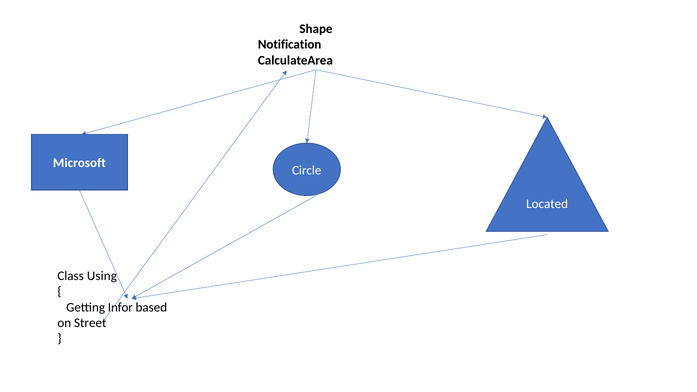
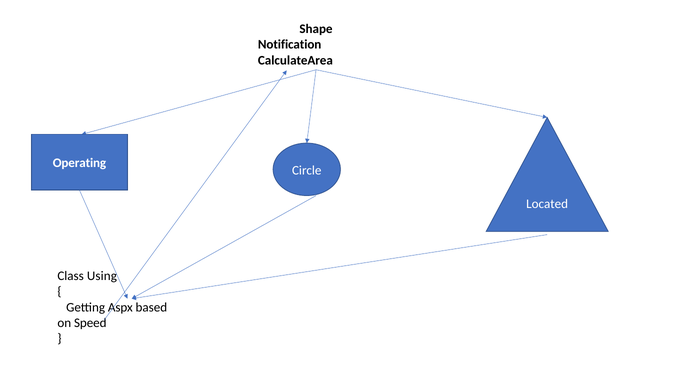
Microsoft: Microsoft -> Operating (79, 163)
Infor: Infor -> Aspx (120, 307)
Street: Street -> Speed (90, 323)
